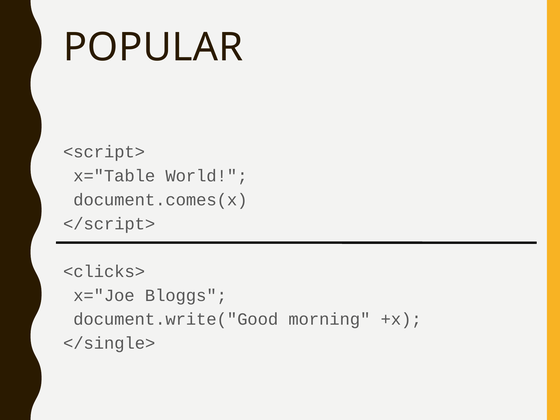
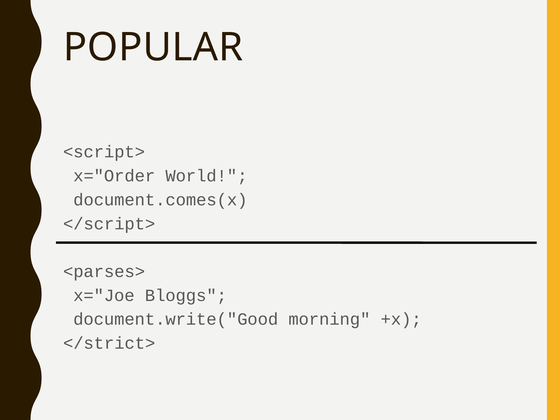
x="Table: x="Table -> x="Order (114, 176)
<clicks>: <clicks> -> <parses> (104, 272)
</single>: </single> -> </strict> (109, 343)
